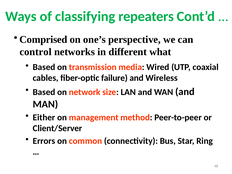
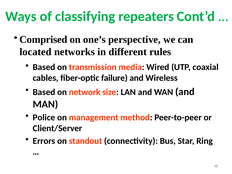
control: control -> located (36, 52)
what: what -> rules (160, 52)
Either: Either -> Police (44, 117)
common: common -> standout (86, 141)
